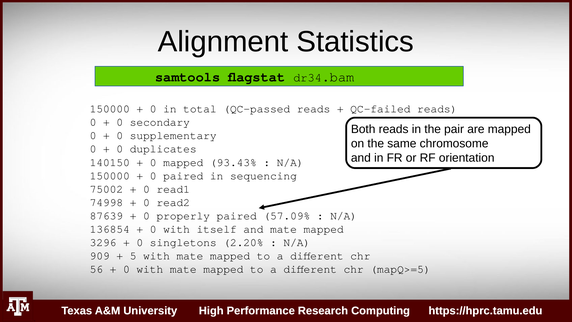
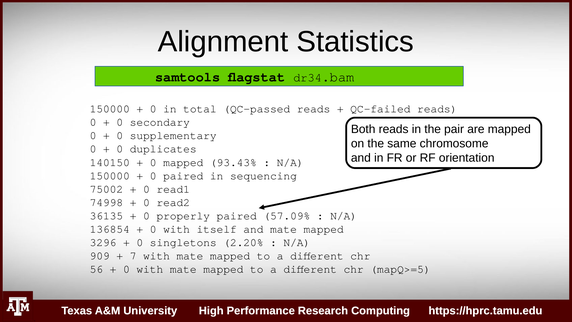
87639: 87639 -> 36135 (106, 216)
5: 5 -> 7 (133, 256)
